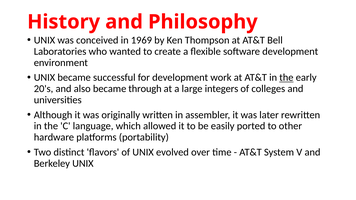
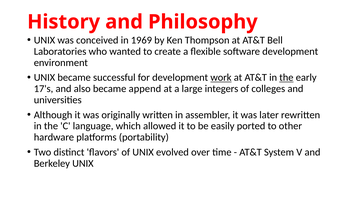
work underline: none -> present (221, 78)
20's: 20's -> 17's (44, 89)
through: through -> append (145, 89)
